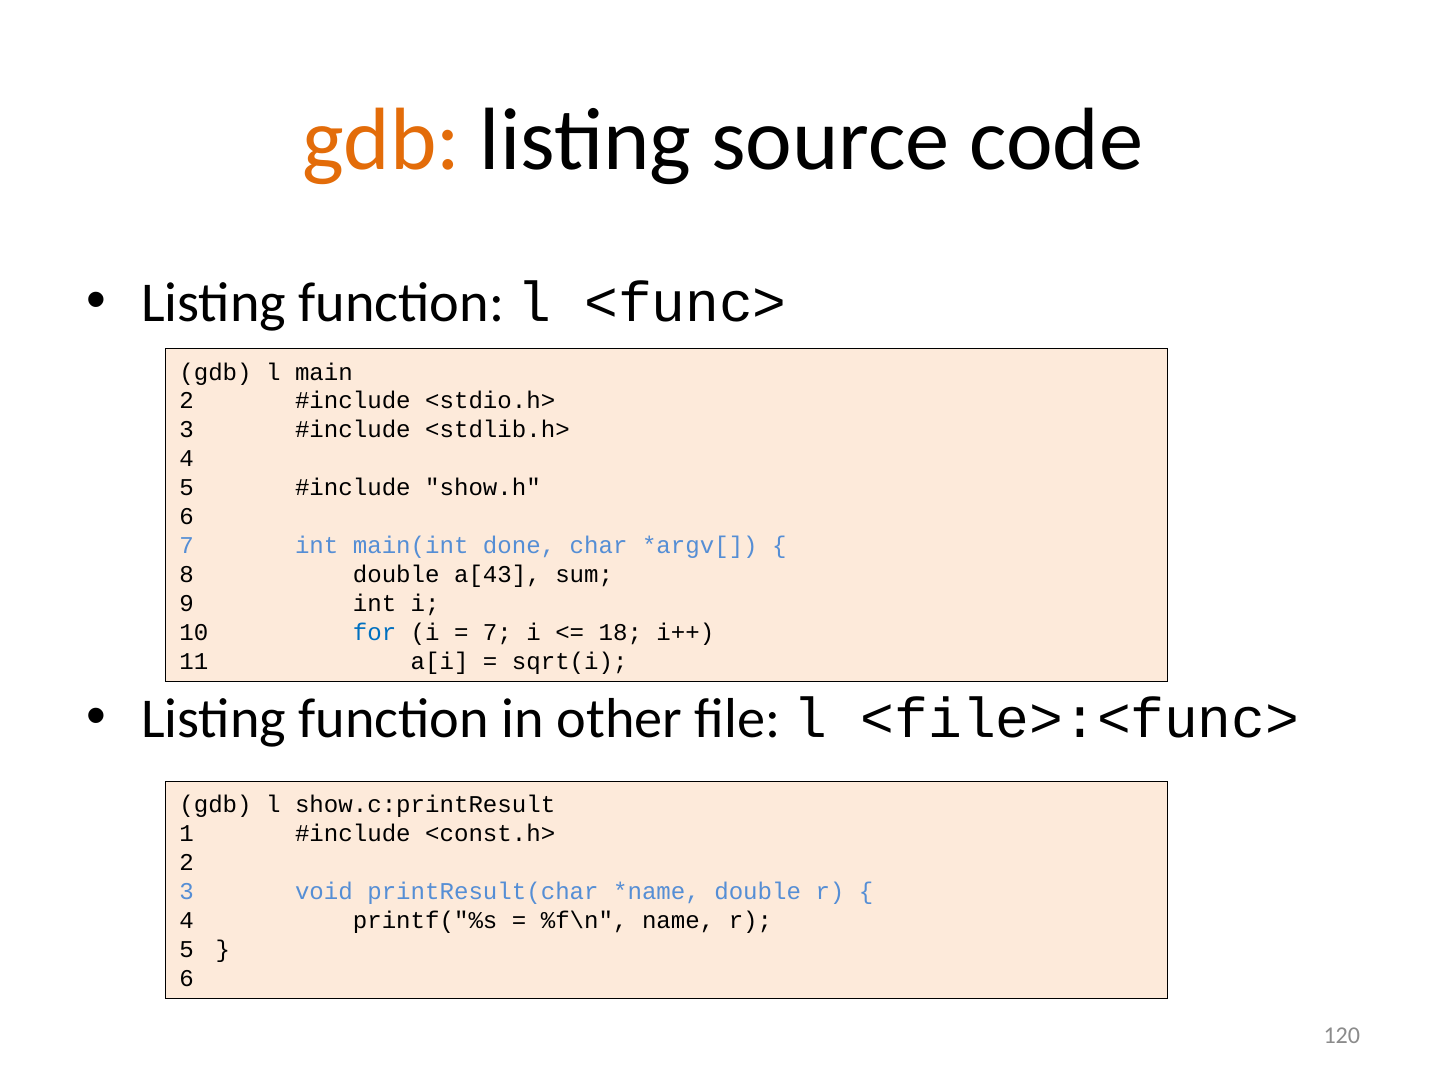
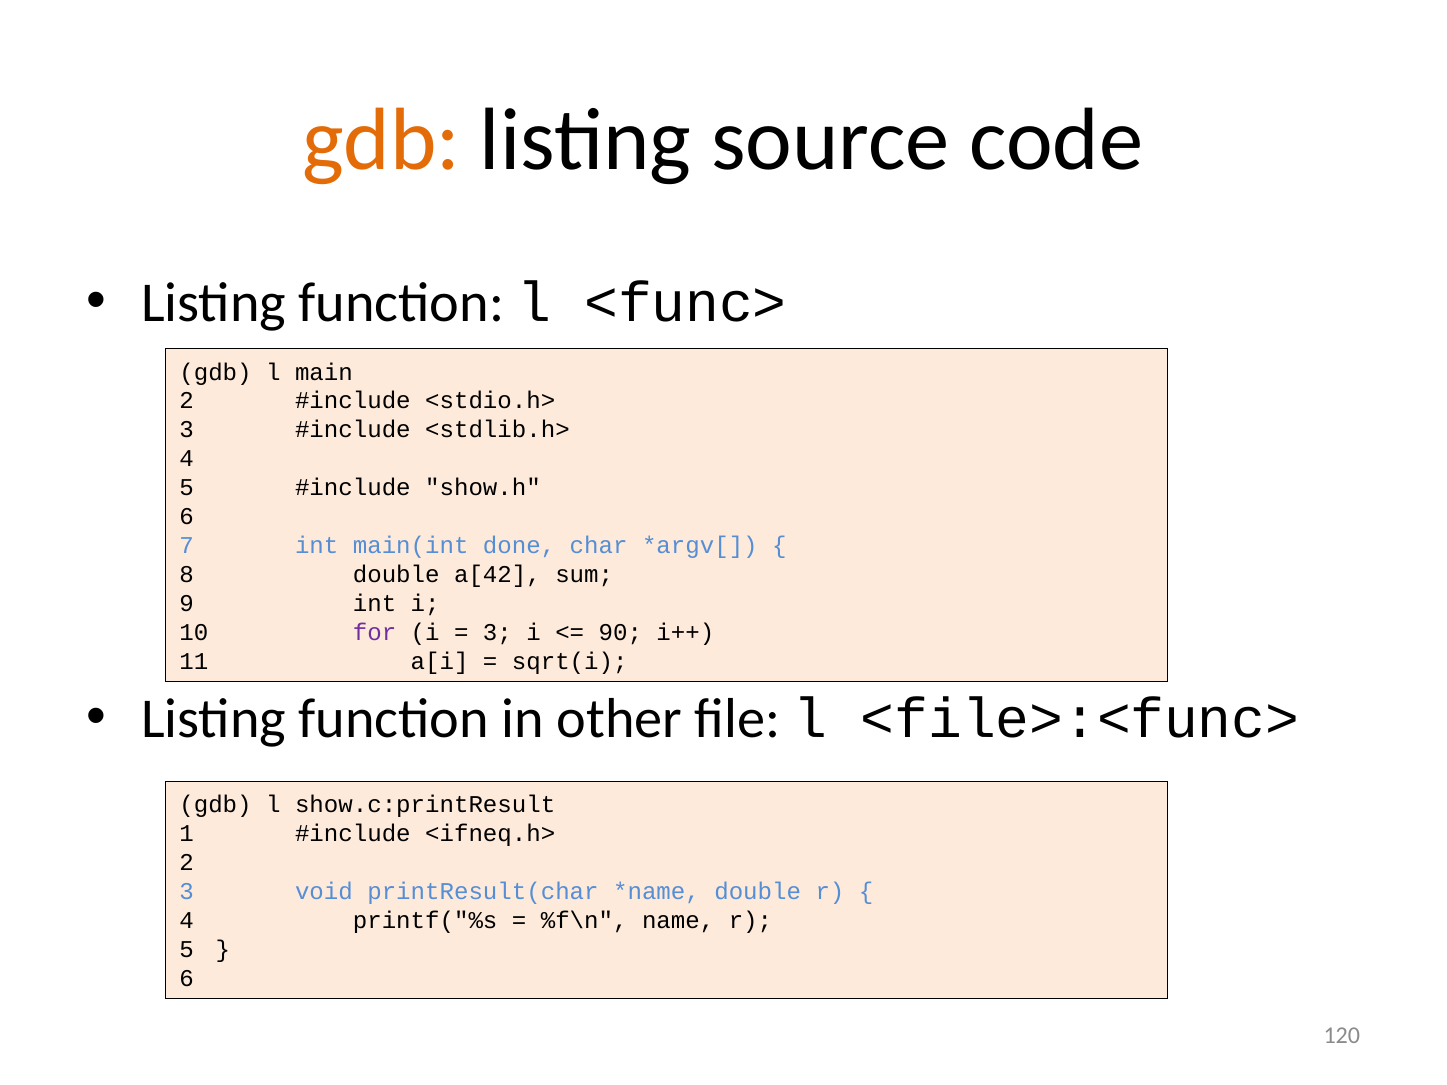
a[43: a[43 -> a[42 (497, 575)
for colour: blue -> purple (375, 633)
7: 7 -> 3 (497, 633)
18: 18 -> 90 (620, 633)
<const.h>: <const.h> -> <ifneq.h> (490, 834)
